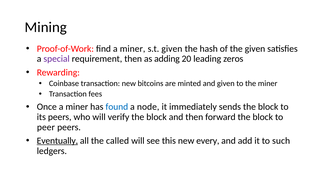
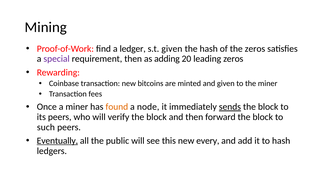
find a miner: miner -> ledger (133, 49)
the given: given -> zeros (255, 49)
found colour: blue -> orange (117, 107)
sends underline: none -> present (230, 107)
peer: peer -> such (46, 127)
called: called -> public (118, 141)
to such: such -> hash (281, 141)
